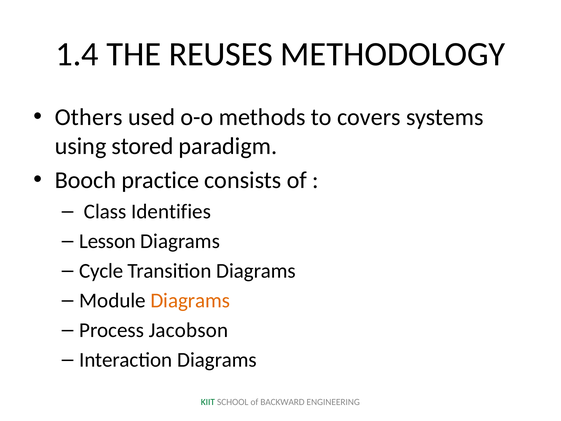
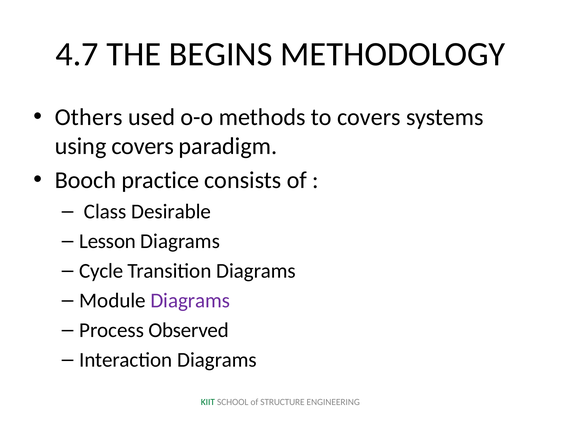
1.4: 1.4 -> 4.7 (77, 54)
REUSES: REUSES -> BEGINS (221, 54)
using stored: stored -> covers (143, 146)
Identifies: Identifies -> Desirable (171, 211)
Diagrams colour: orange -> purple (190, 300)
Jacobson: Jacobson -> Observed (189, 330)
BACKWARD: BACKWARD -> STRUCTURE (282, 402)
